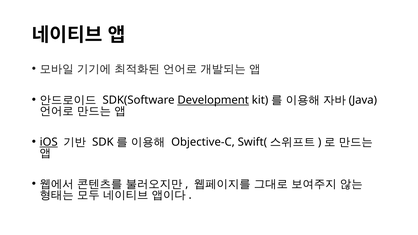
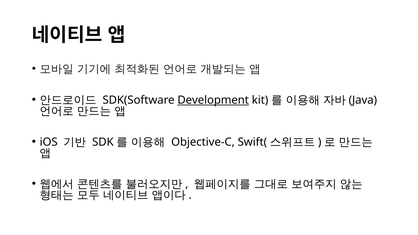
iOS underline: present -> none (49, 142)
